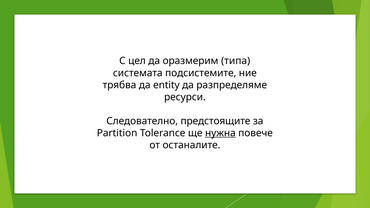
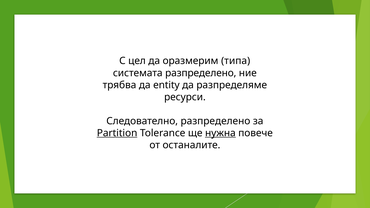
системата подсистемите: подсистемите -> разпределено (201, 73)
Следователно предстоящите: предстоящите -> разпределено (215, 121)
Partition underline: none -> present (117, 133)
